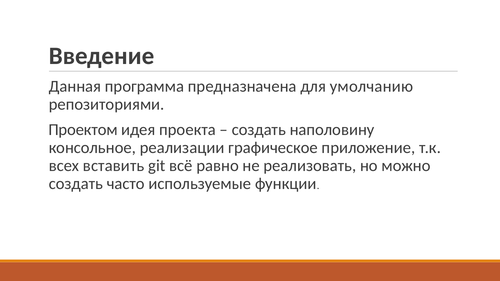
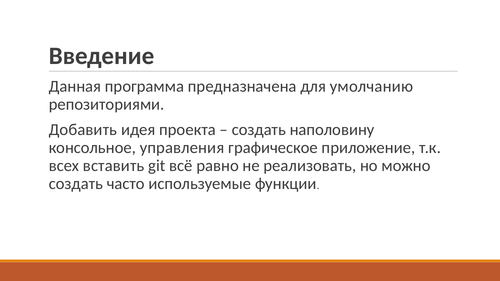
Проектом: Проектом -> Добавить (83, 130)
реализации: реализации -> управления (182, 148)
